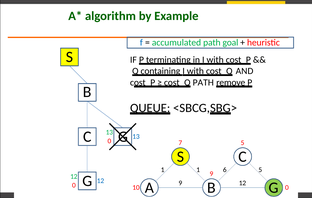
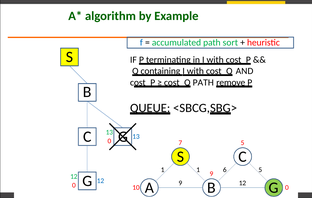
goal: goal -> sort (230, 43)
